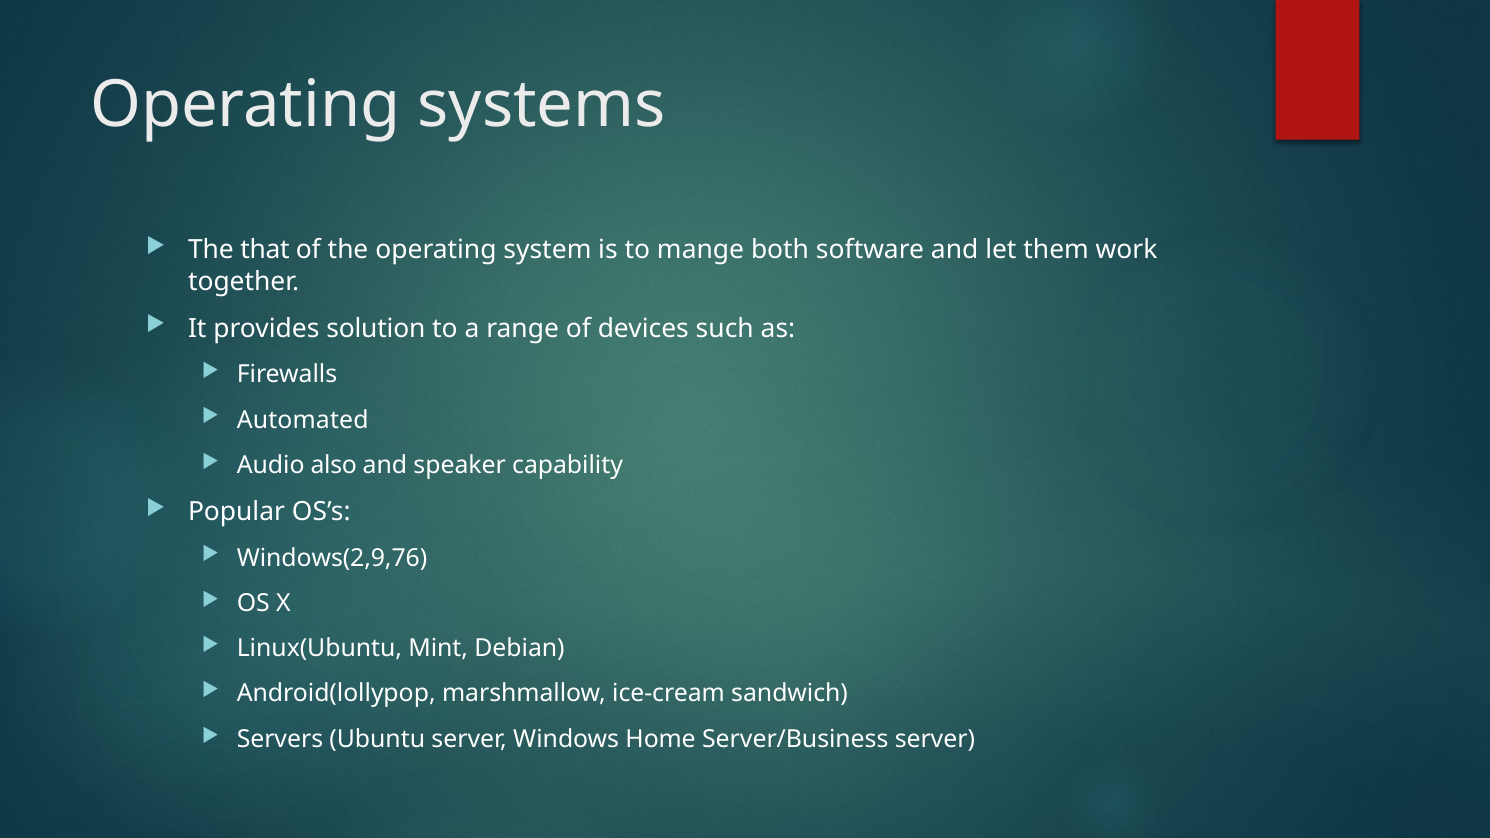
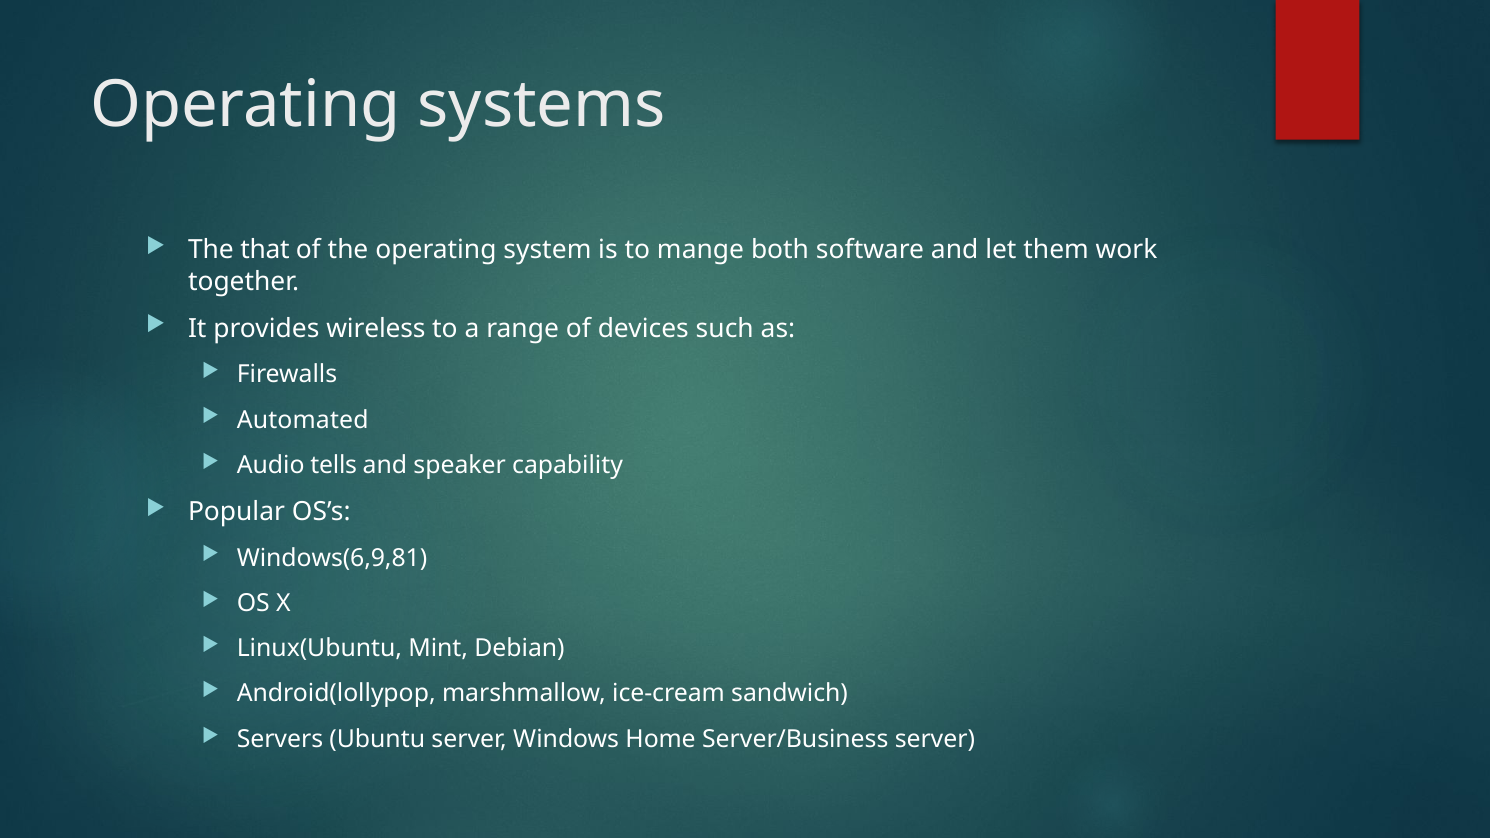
solution: solution -> wireless (376, 329)
also: also -> tells (334, 465)
Windows(2,9,76: Windows(2,9,76 -> Windows(6,9,81 (332, 558)
